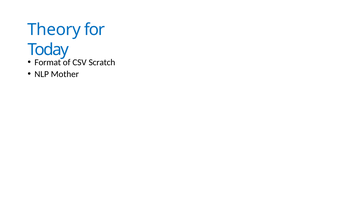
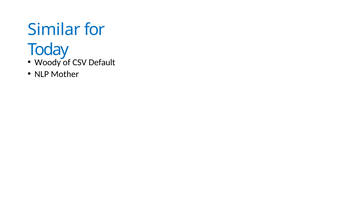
Theory: Theory -> Similar (54, 30)
Format: Format -> Woody (48, 62)
Scratch: Scratch -> Default (102, 62)
